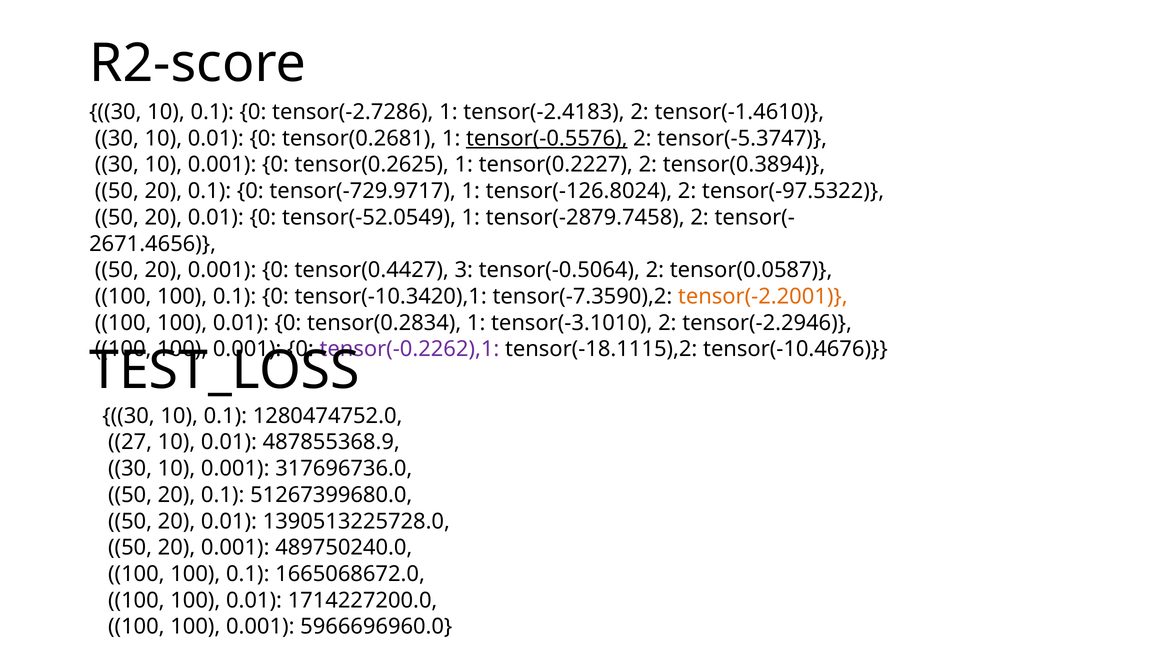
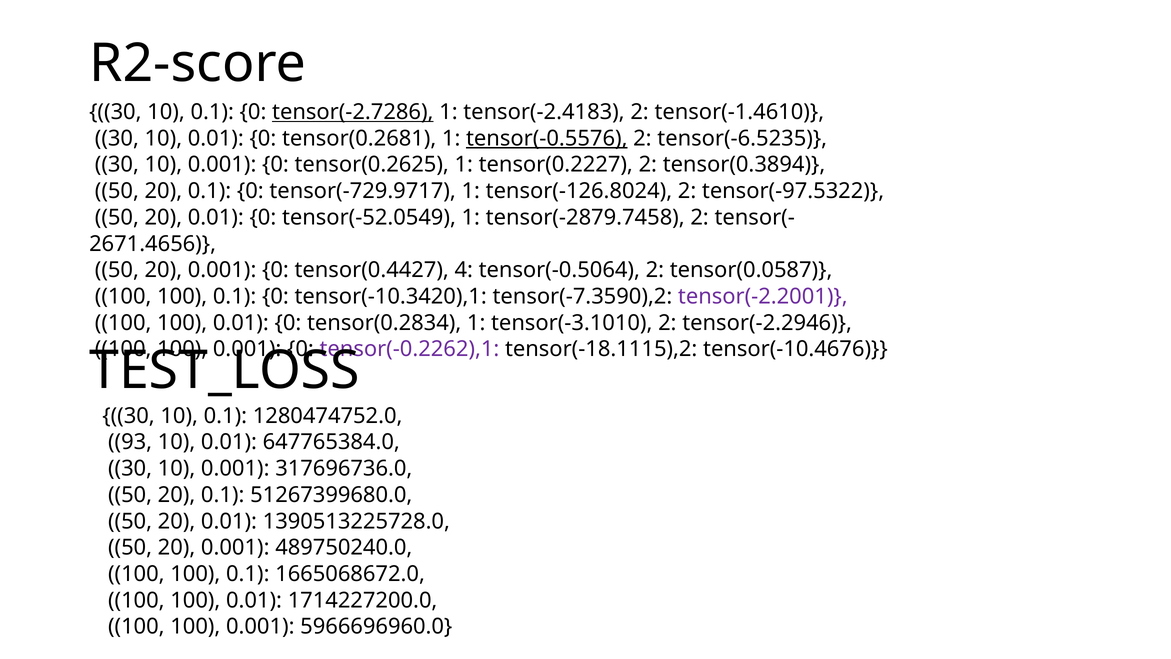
tensor(-2.7286 underline: none -> present (353, 112)
tensor(-5.3747: tensor(-5.3747 -> tensor(-6.5235 (742, 138)
3: 3 -> 4 (464, 270)
tensor(-2.2001 colour: orange -> purple (763, 296)
27: 27 -> 93 (130, 442)
487855368.9: 487855368.9 -> 647765384.0 (331, 442)
